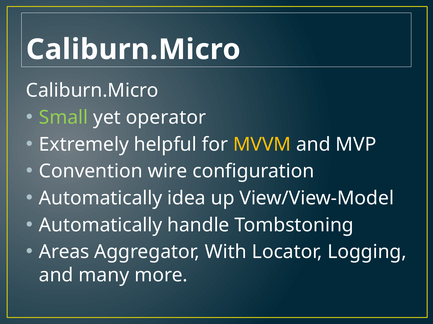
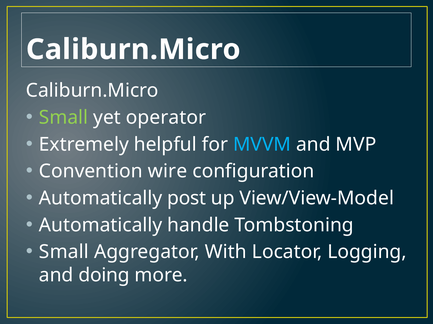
MVVM colour: yellow -> light blue (262, 145)
idea: idea -> post (187, 199)
Areas: Areas -> Small (64, 253)
many: many -> doing (104, 276)
